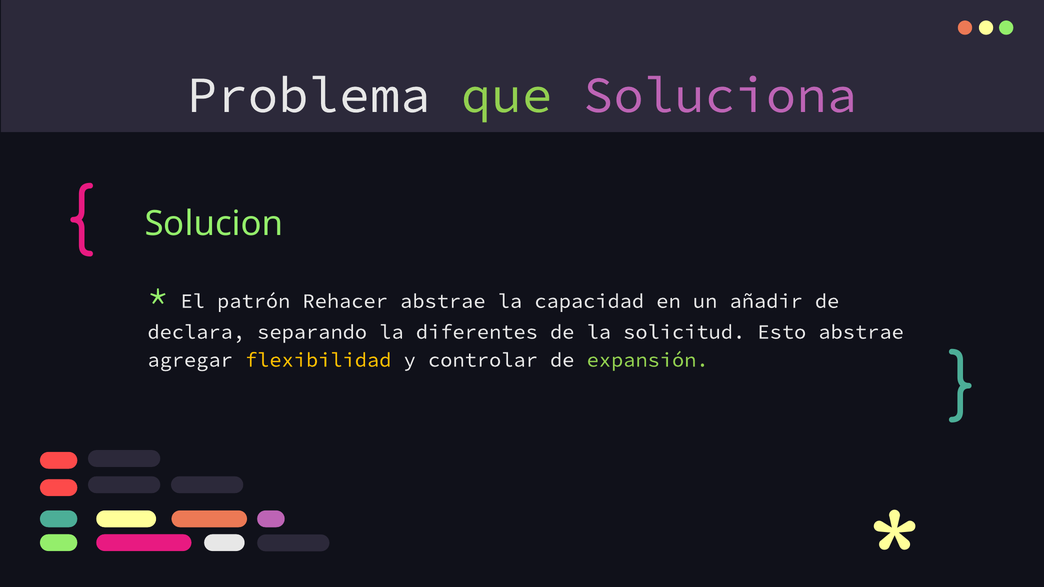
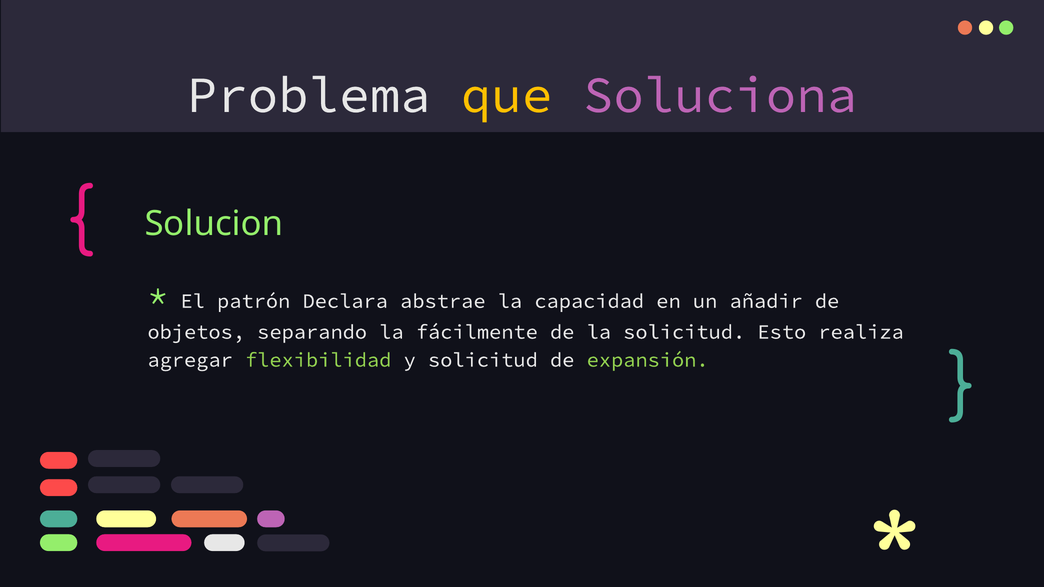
que colour: light green -> yellow (507, 95)
Rehacer: Rehacer -> Declara (345, 301)
declara: declara -> objetos (196, 332)
diferentes: diferentes -> fácilmente (477, 332)
Esto abstrae: abstrae -> realiza (861, 332)
flexibilidad colour: yellow -> light green (318, 360)
y controlar: controlar -> solicitud (483, 360)
